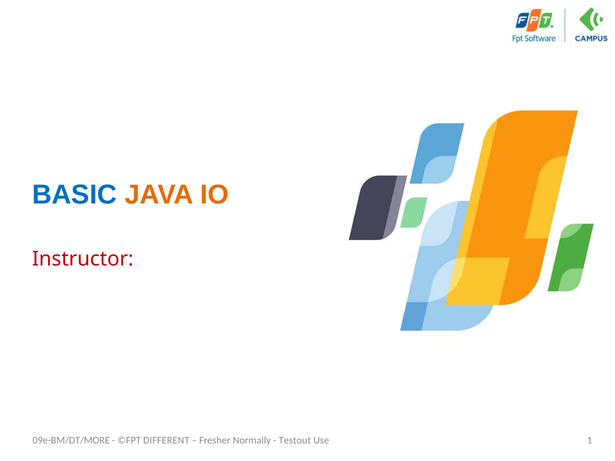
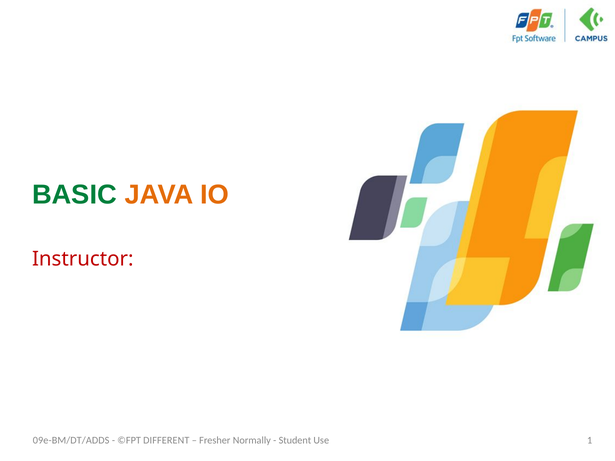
BASIC colour: blue -> green (74, 195)
09e-BM/DT/MORE: 09e-BM/DT/MORE -> 09e-BM/DT/ADDS (71, 440)
Testout: Testout -> Student (295, 440)
